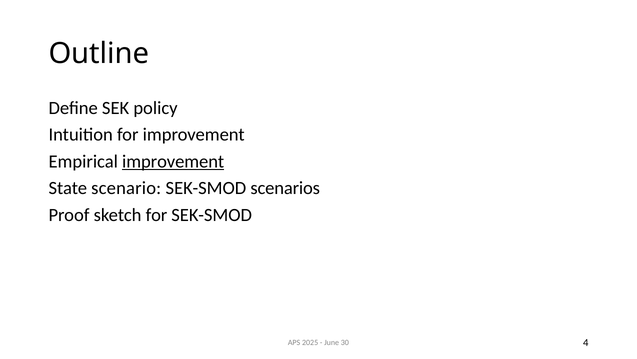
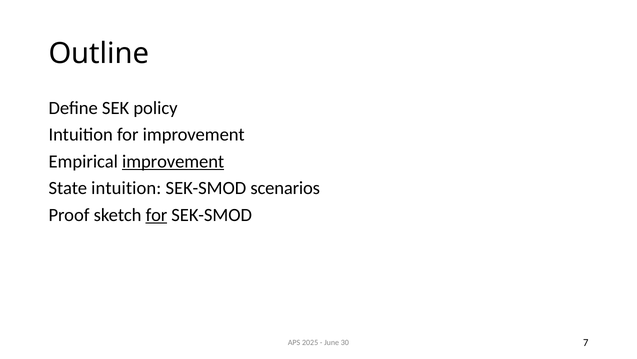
State scenario: scenario -> intuition (126, 188)
for underline: none -> present (156, 215)
4: 4 -> 7 (586, 342)
